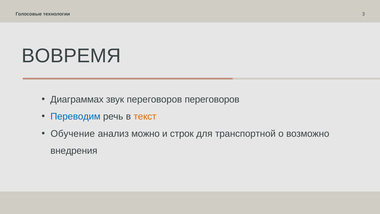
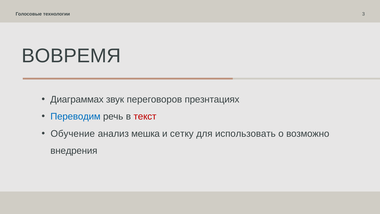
переговоров переговоров: переговоров -> презнтациях (212, 99)
текст colour: orange -> red (145, 116)
можно: можно -> мешка (146, 133)
строк: строк -> сетку (182, 133)
транспортной: транспортной -> использовать (245, 133)
